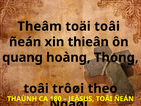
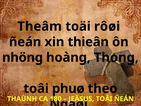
toäi toâi: toâi -> rôøi (107, 26)
quang: quang -> nhöng (23, 57)
trôøi: trôøi -> phuø (68, 88)
